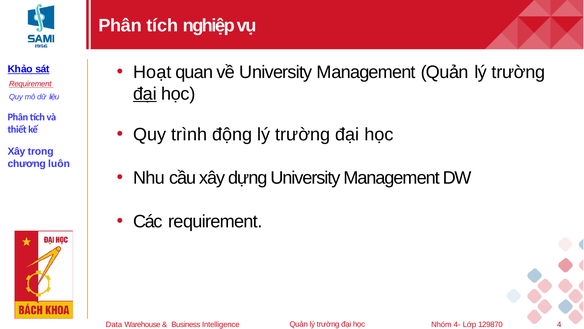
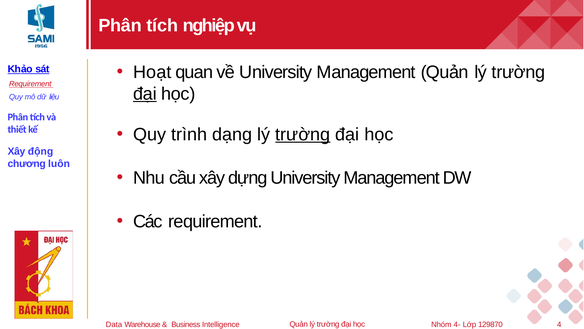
động: động -> dạng (232, 134)
trường underline: none -> present (303, 134)
trong: trong -> động (41, 151)
